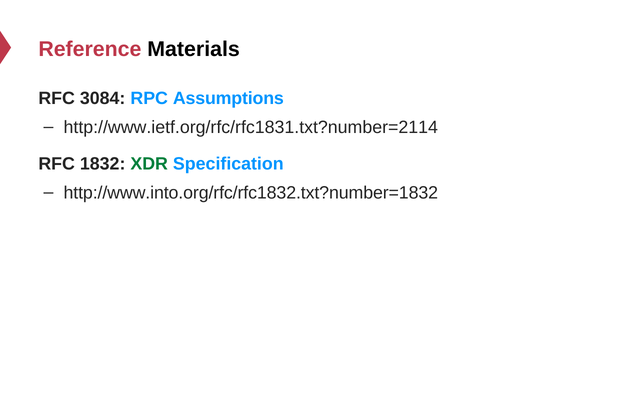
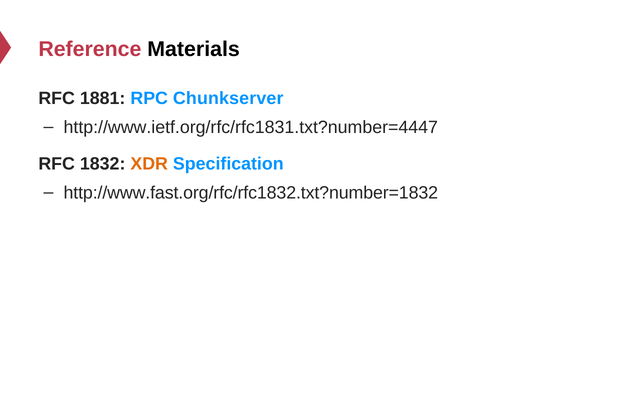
3084: 3084 -> 1881 (103, 98)
Assumptions: Assumptions -> Chunkserver (228, 98)
http://www.ietf.org/rfc/rfc1831.txt?number=2114: http://www.ietf.org/rfc/rfc1831.txt?number=2114 -> http://www.ietf.org/rfc/rfc1831.txt?number=4447 (251, 128)
XDR colour: green -> orange (149, 164)
http://www.into.org/rfc/rfc1832.txt?number=1832: http://www.into.org/rfc/rfc1832.txt?number=1832 -> http://www.fast.org/rfc/rfc1832.txt?number=1832 (251, 193)
